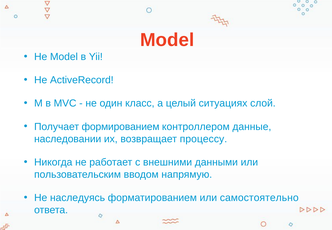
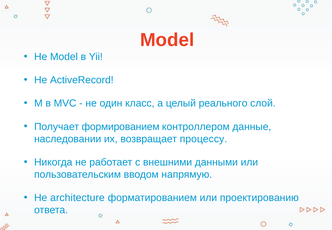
ситуациях: ситуациях -> реального (223, 103)
наследуясь: наследуясь -> architecture (77, 198)
самостоятельно: самостоятельно -> проектированию (259, 198)
